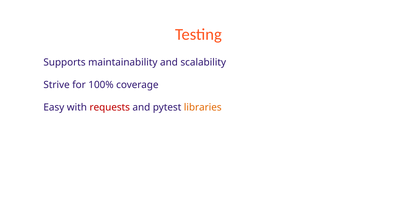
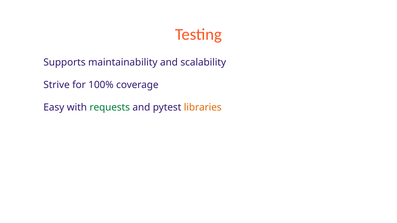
requests colour: red -> green (110, 107)
